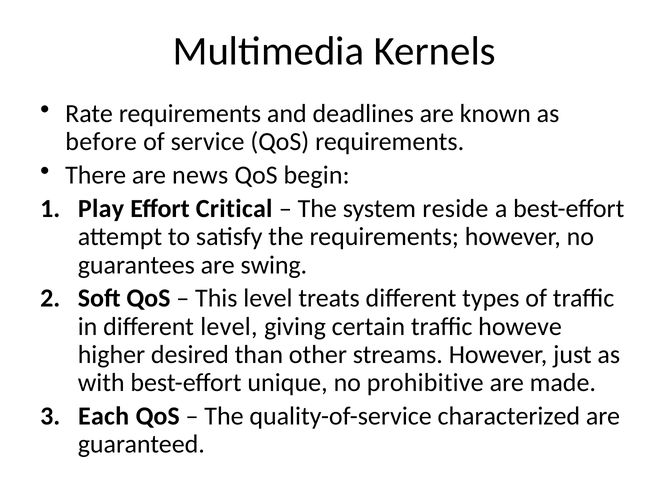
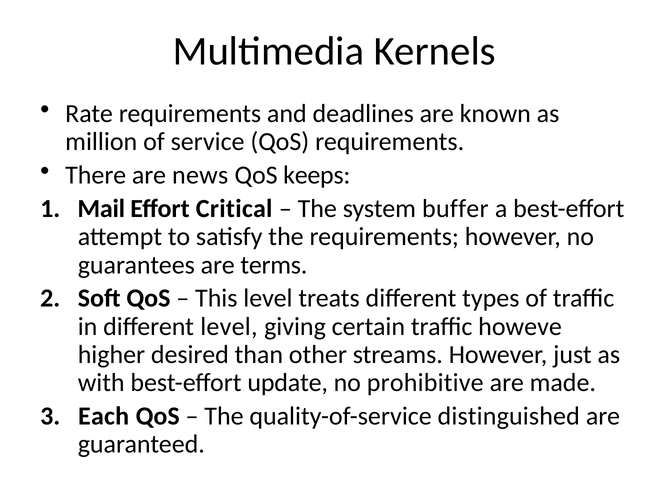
before: before -> million (101, 142)
begin: begin -> keeps (317, 175)
Play: Play -> Mail (101, 209)
reside: reside -> buffer (455, 209)
swing: swing -> terms (274, 265)
unique: unique -> update (288, 383)
characterized: characterized -> distinguished (509, 416)
